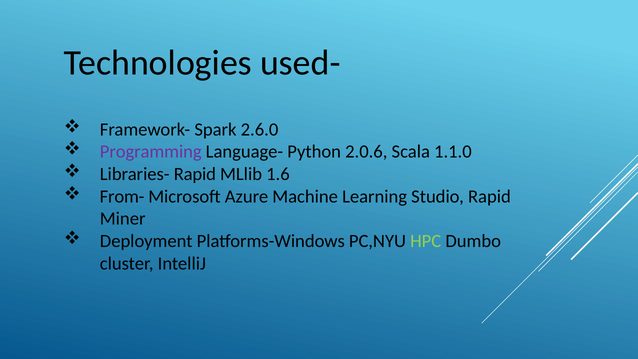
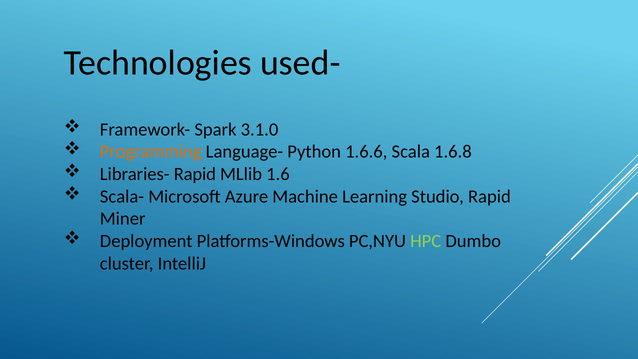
2.6.0: 2.6.0 -> 3.1.0 (259, 129)
Programming colour: purple -> orange (151, 152)
2.0.6: 2.0.6 -> 1.6.6 (366, 152)
1.1.0: 1.1.0 -> 1.6.8 (453, 152)
From-: From- -> Scala- (122, 196)
